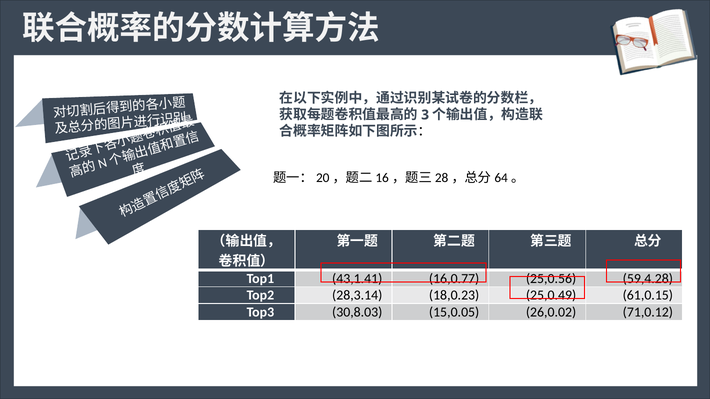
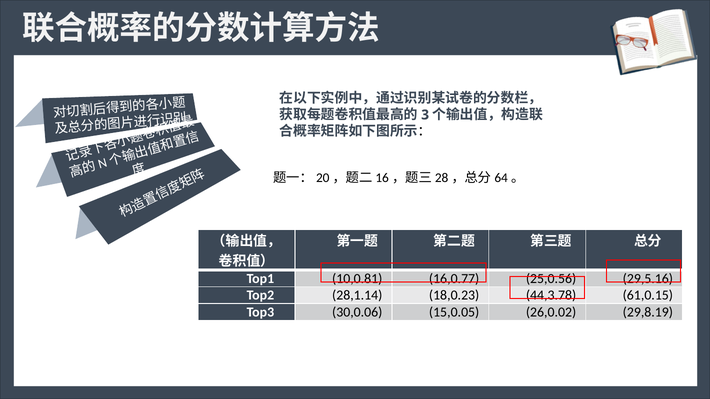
43,1.41: 43,1.41 -> 10,0.81 (357, 279)
59,4.28: 59,4.28 -> 29,5.16 (648, 279)
28,3.14: 28,3.14 -> 28,1.14 (357, 296)
25,0.49: 25,0.49 -> 44,3.78 (551, 296)
30,8.03: 30,8.03 -> 30,0.06 (357, 313)
71,0.12: 71,0.12 -> 29,8.19 (648, 313)
